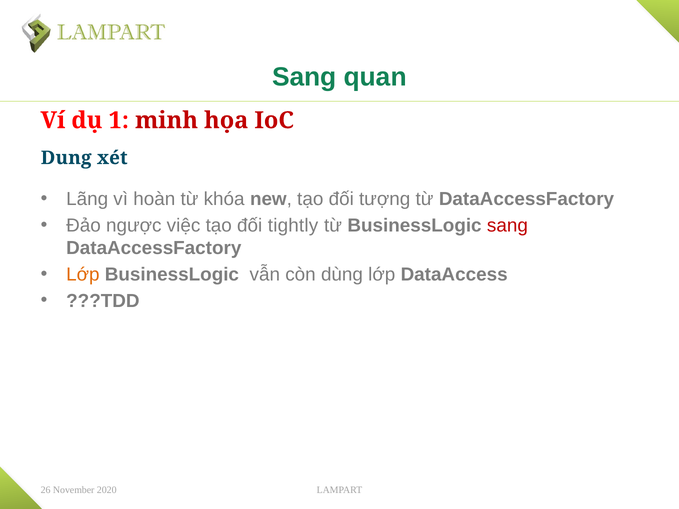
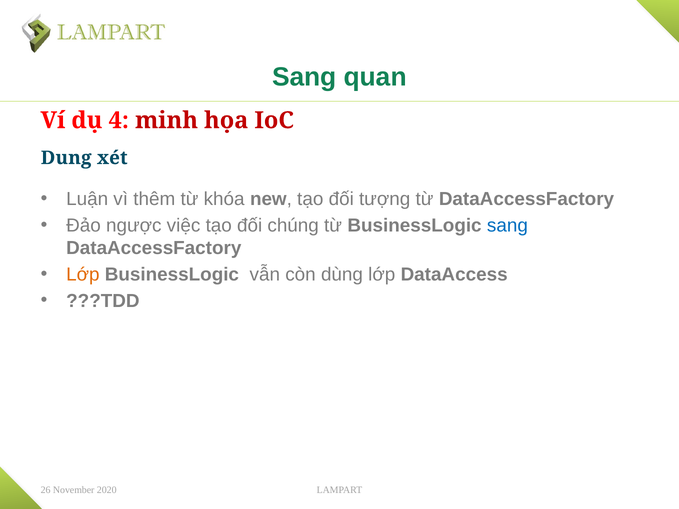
1: 1 -> 4 (119, 120)
Lãng: Lãng -> Luận (87, 199)
hoàn: hoàn -> thêm (154, 199)
tightly: tightly -> chúng (293, 225)
sang colour: red -> blue (507, 225)
